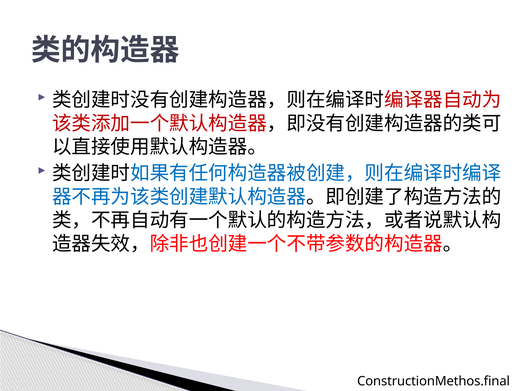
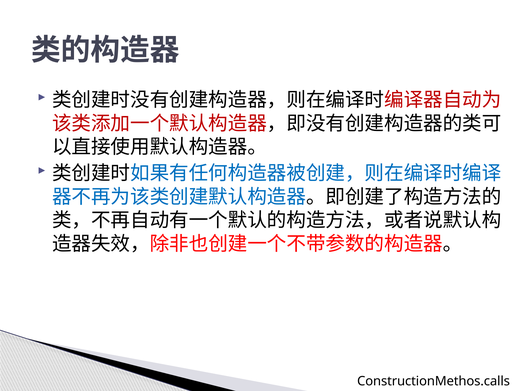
ConstructionMethos.final: ConstructionMethos.final -> ConstructionMethos.calls (434, 381)
